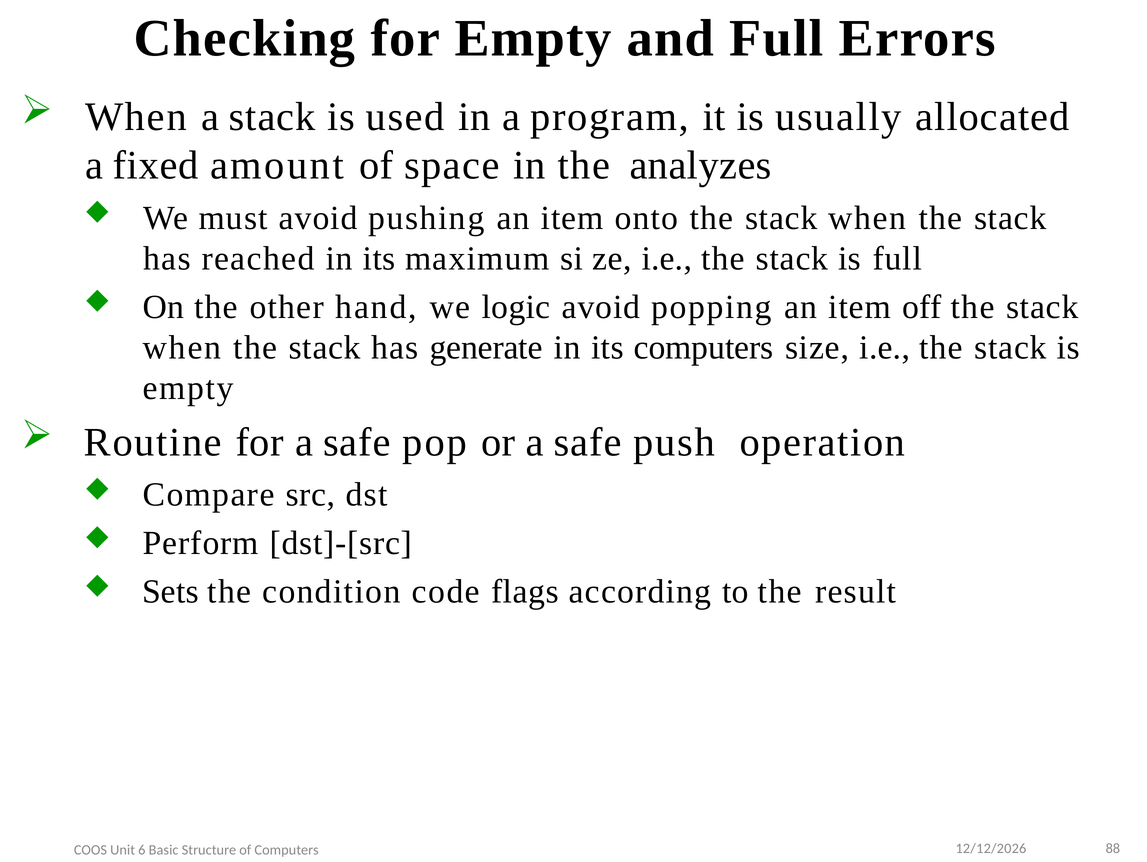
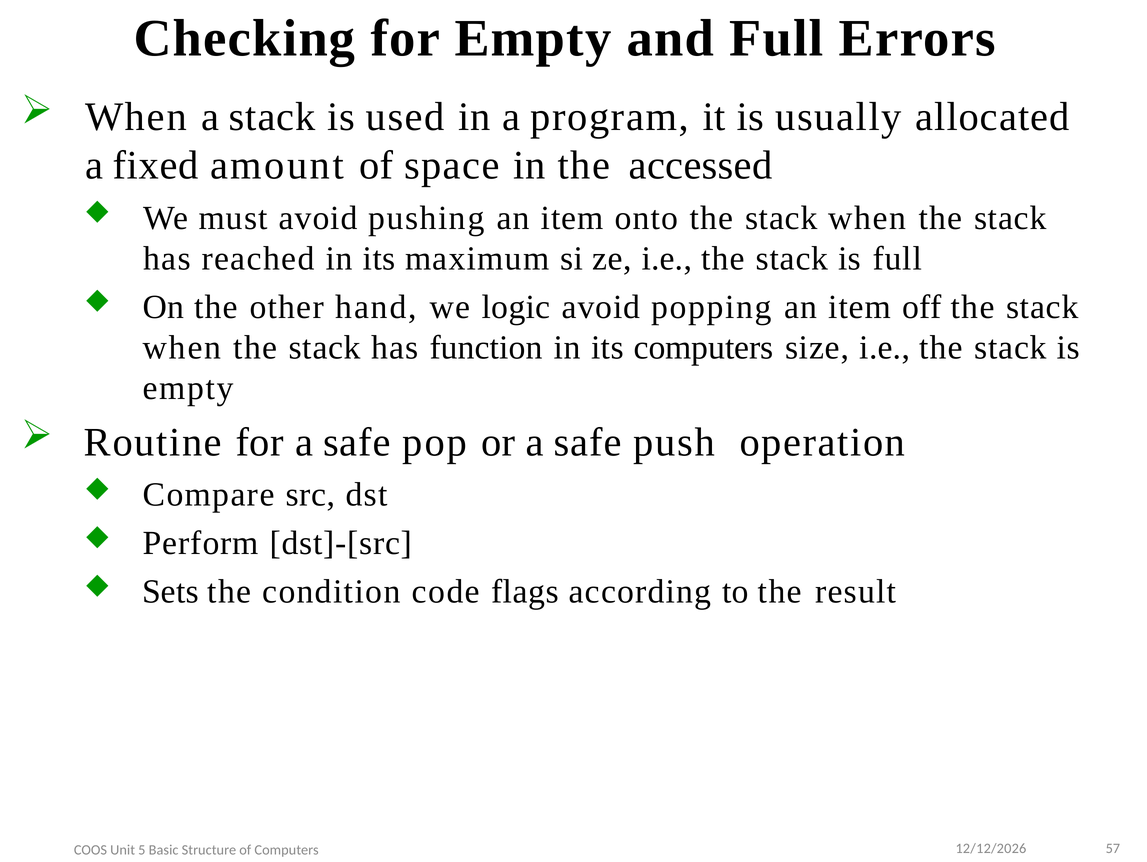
analyzes: analyzes -> accessed (701, 166)
generate: generate -> function (486, 347)
88: 88 -> 57 (1113, 849)
6: 6 -> 5 (142, 850)
